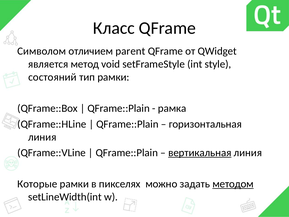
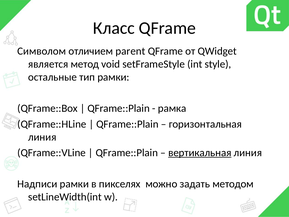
состояний: состояний -> остальные (53, 77)
Которые: Которые -> Надписи (37, 184)
методом underline: present -> none (233, 184)
